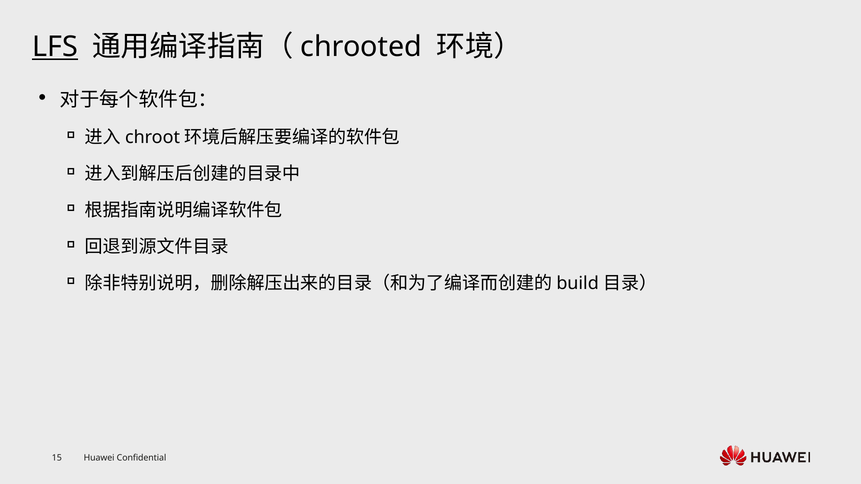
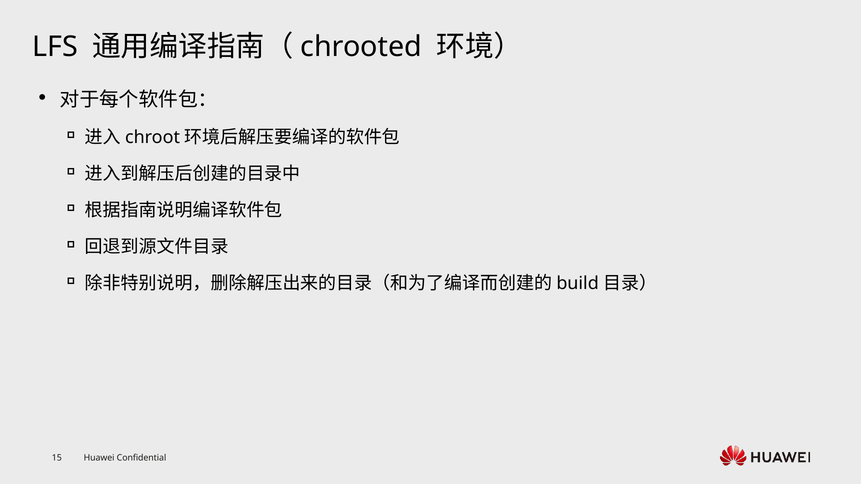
LFS underline: present -> none (55, 47)
